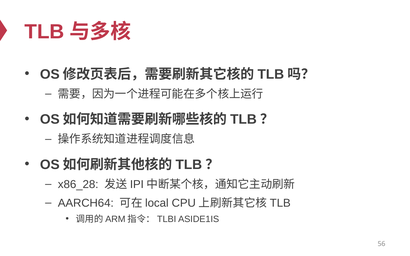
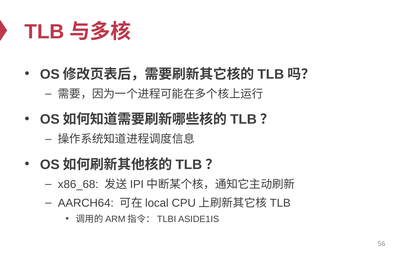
x86_28: x86_28 -> x86_68 (78, 185)
